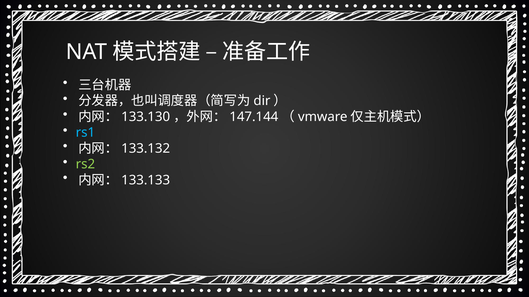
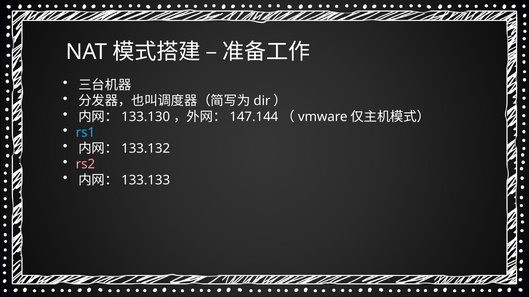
rs2 colour: light green -> pink (85, 165)
